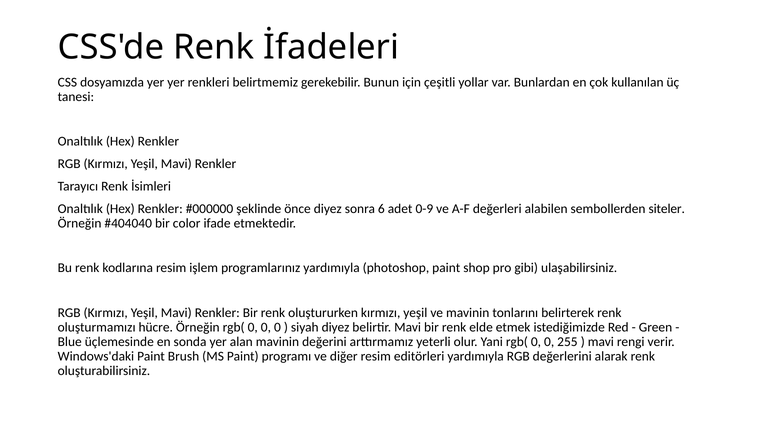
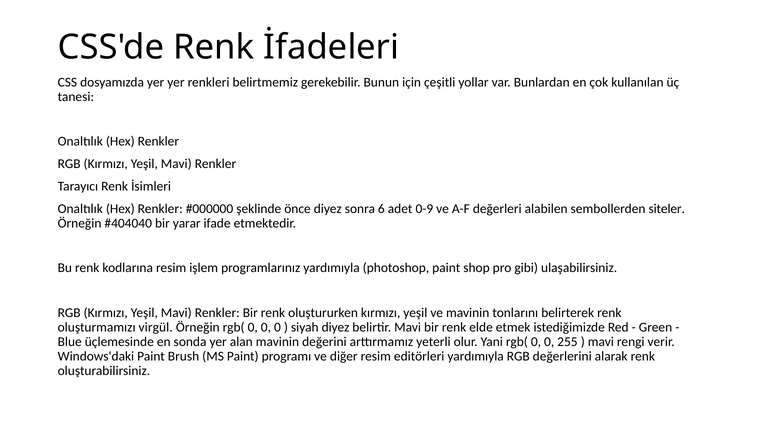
color: color -> yarar (187, 223)
hücre: hücre -> virgül (156, 327)
